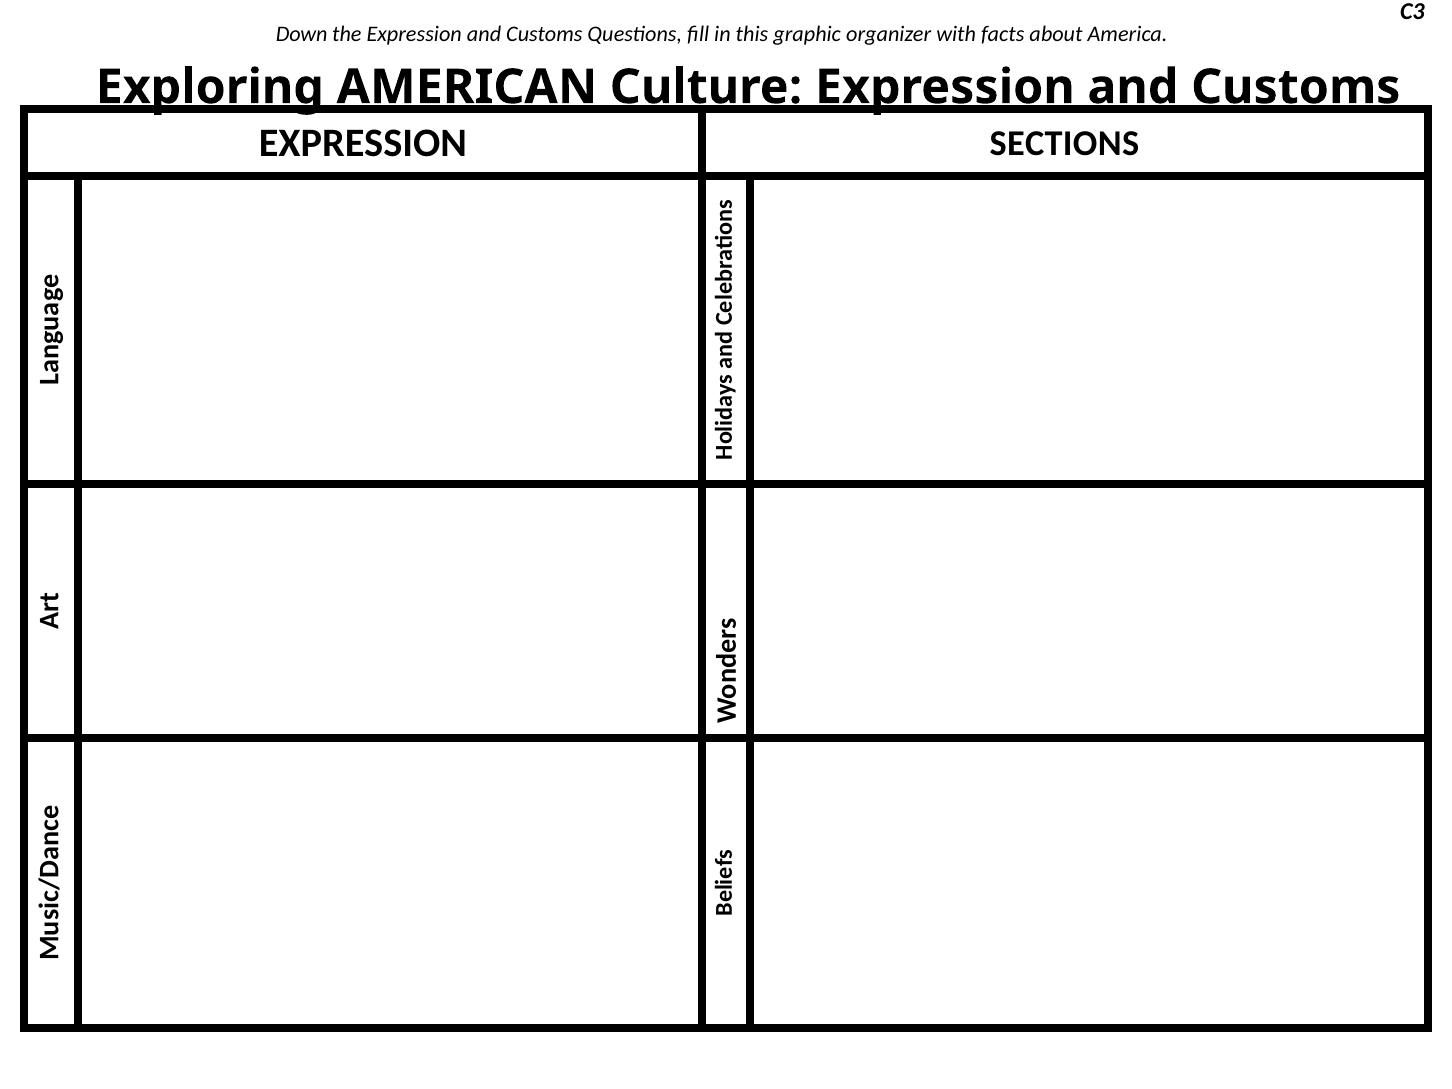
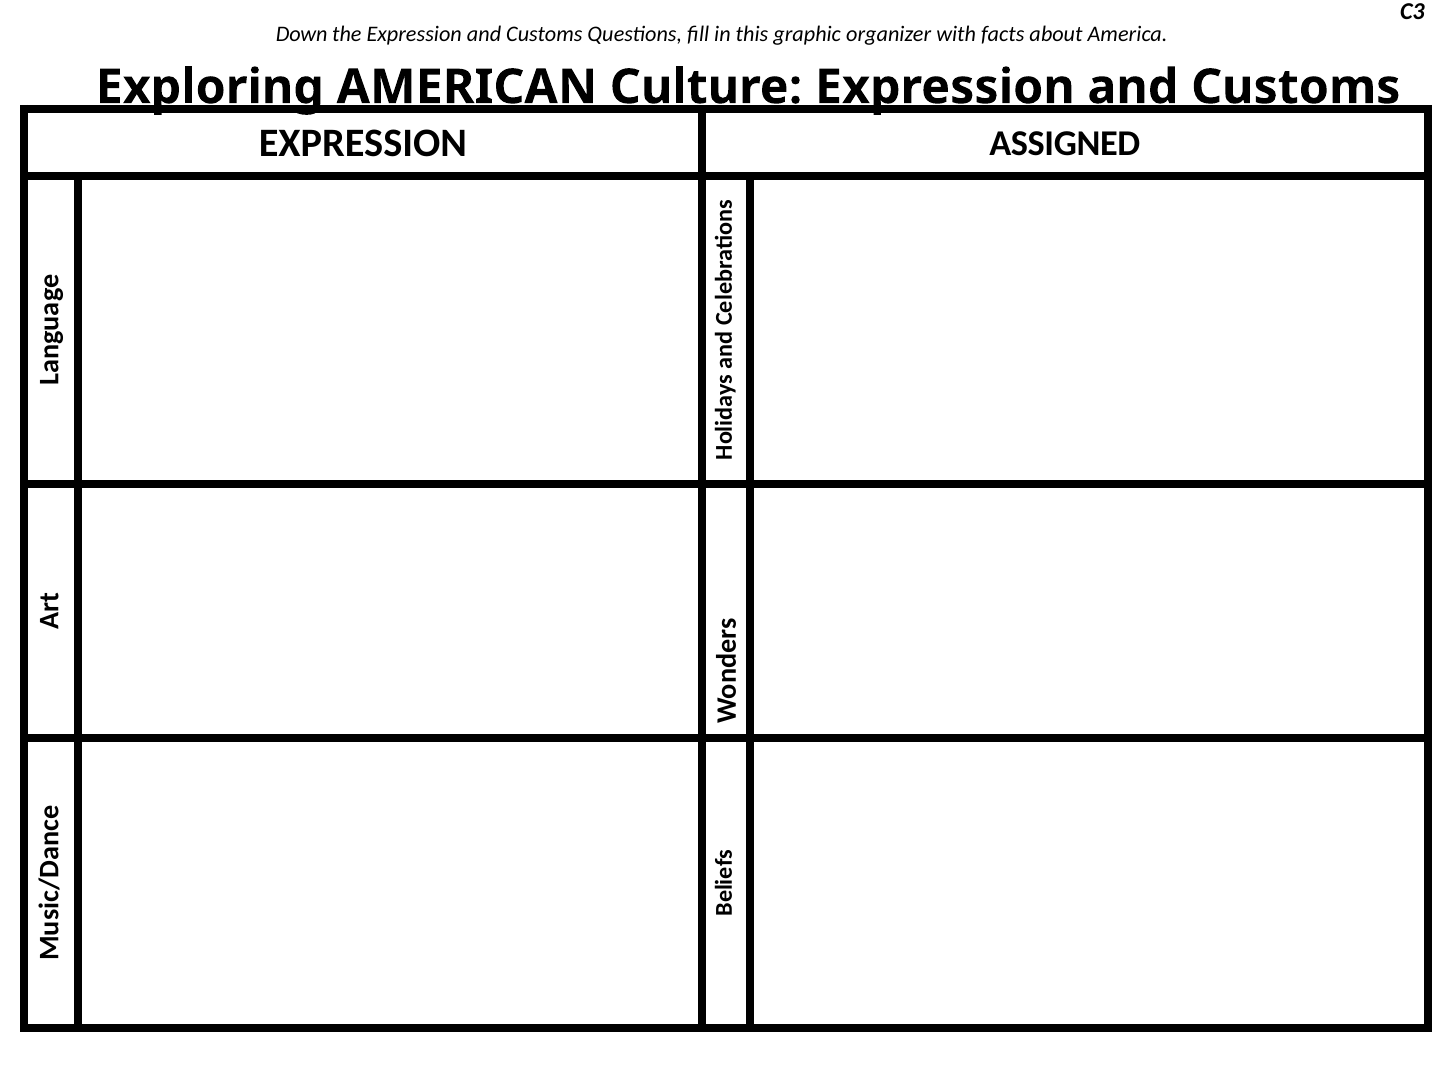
SECTIONS: SECTIONS -> ASSIGNED (1065, 143)
